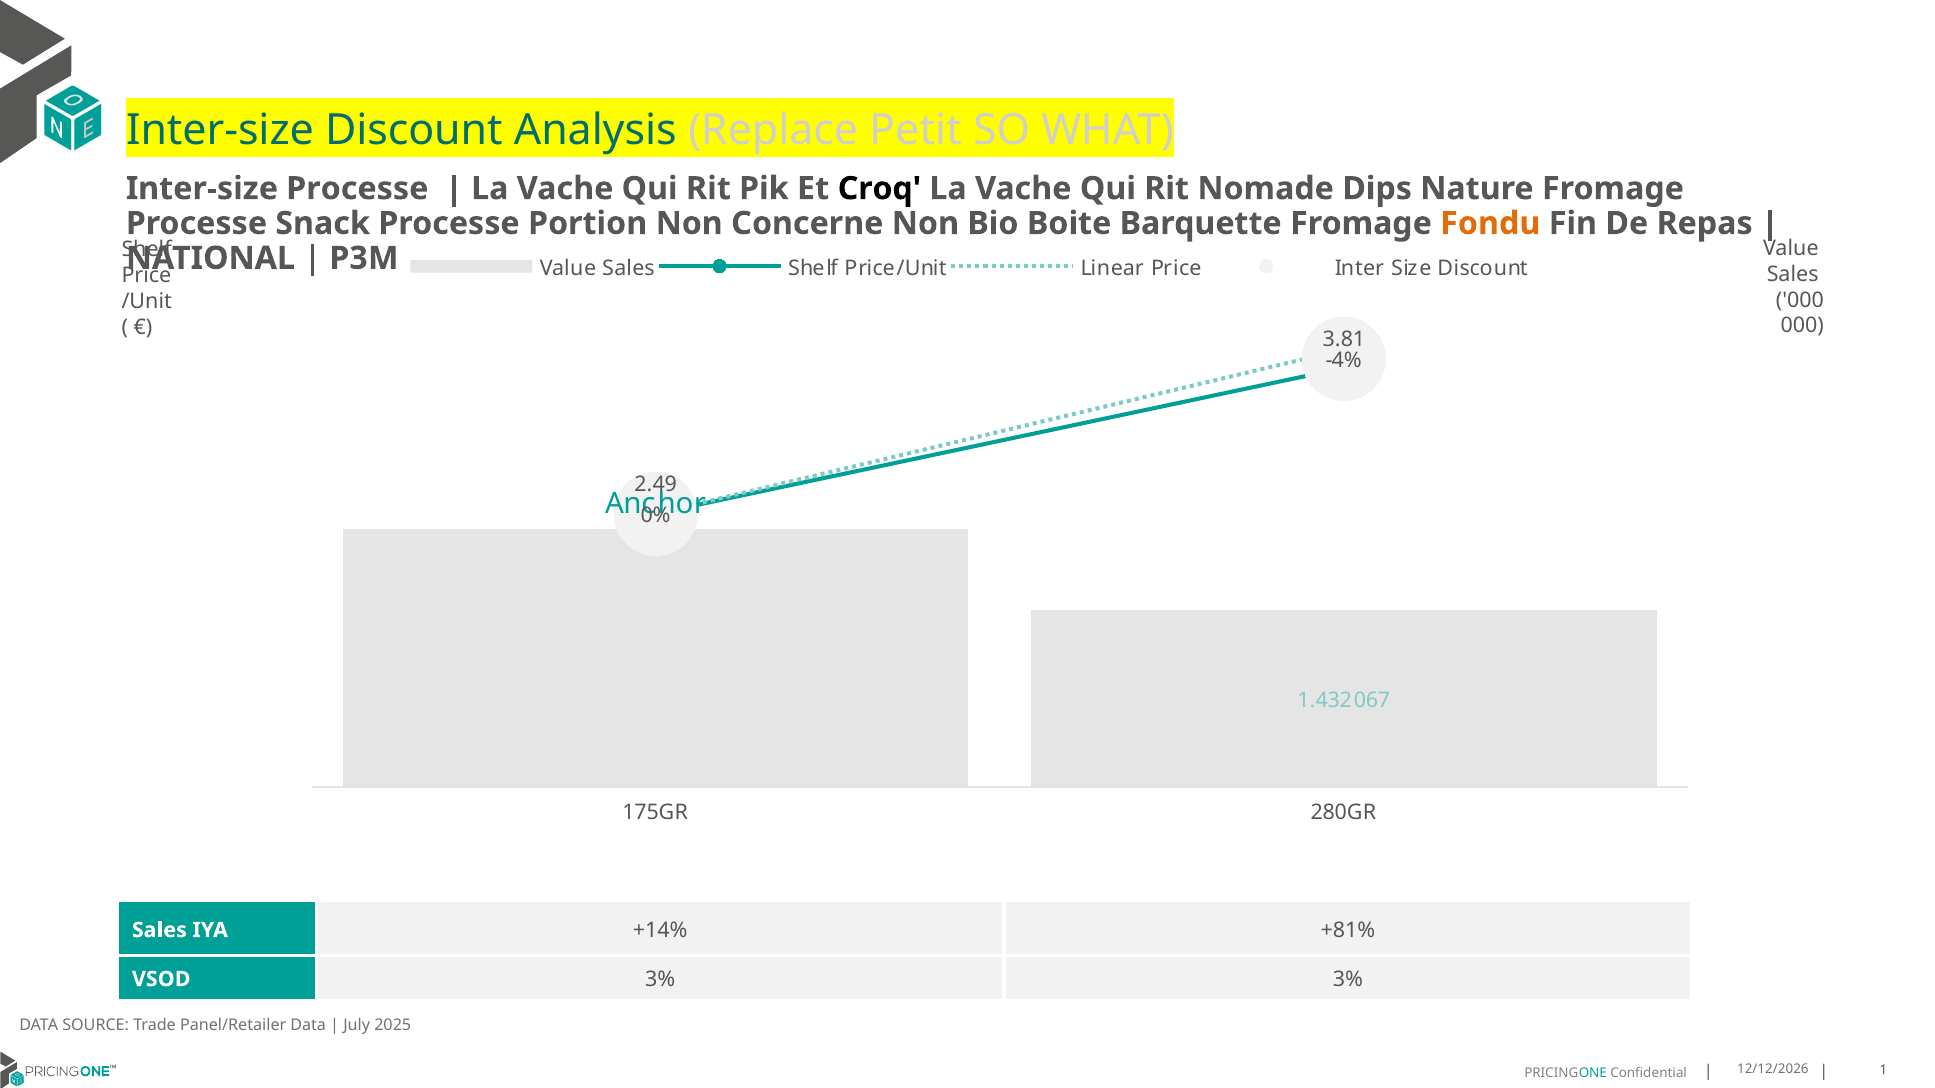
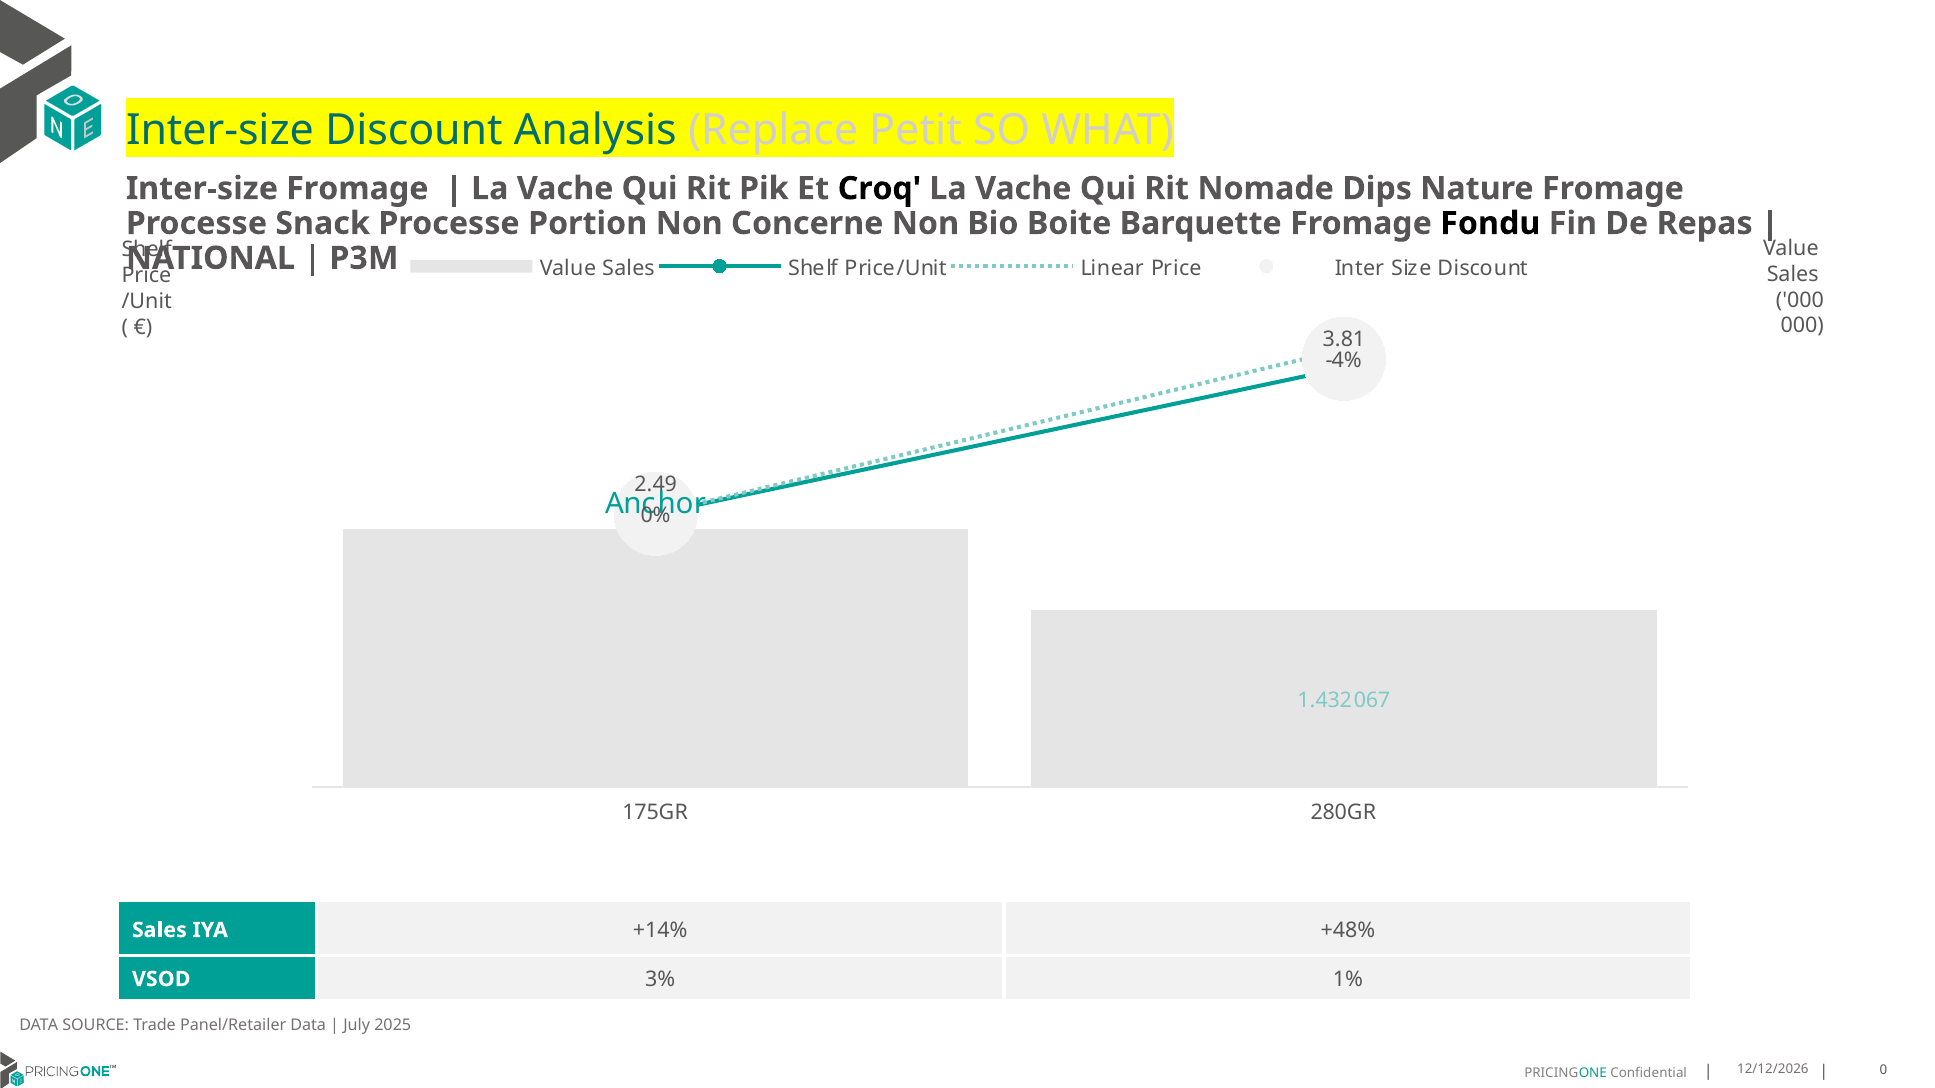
Inter-size Processe: Processe -> Fromage (357, 189)
Fondu colour: orange -> black (1490, 223)
+81%: +81% -> +48% (1348, 931)
3% 3%: 3% -> 1% (1348, 980)
1: 1 -> 0 (1884, 1070)
